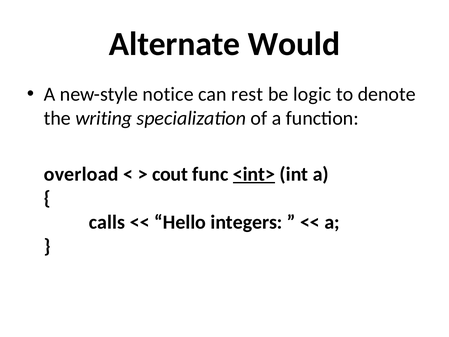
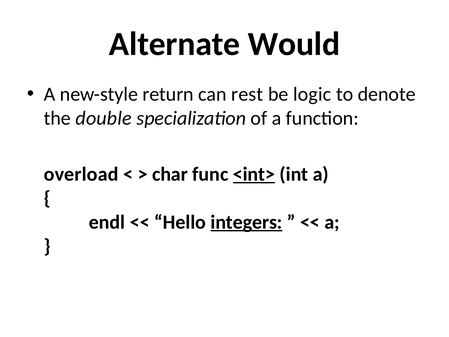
notice: notice -> return (168, 94)
writing: writing -> double (104, 118)
cout: cout -> char (170, 174)
calls: calls -> endl (107, 222)
integers underline: none -> present (246, 222)
